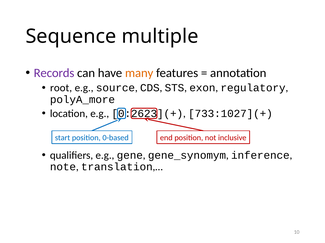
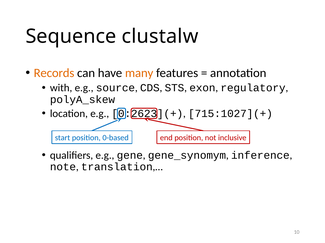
multiple: multiple -> clustalw (160, 36)
Records colour: purple -> orange (54, 73)
root: root -> with (61, 88)
polyA_more: polyA_more -> polyA_skew (82, 100)
733:1027](+: 733:1027](+ -> 715:1027](+ (230, 114)
